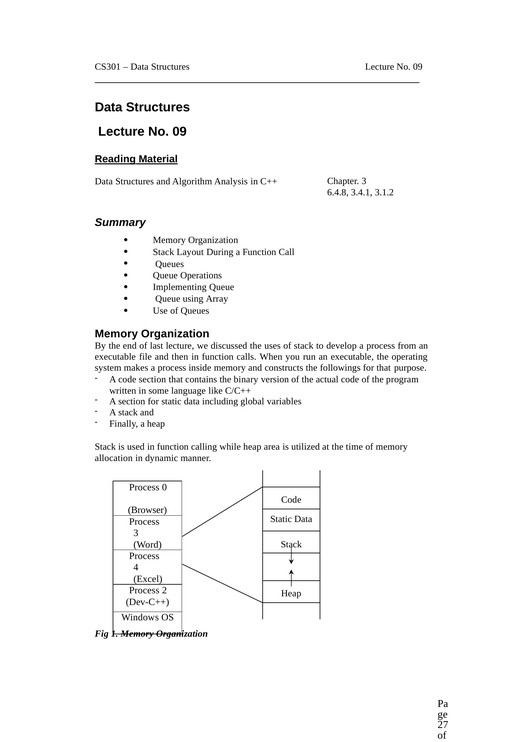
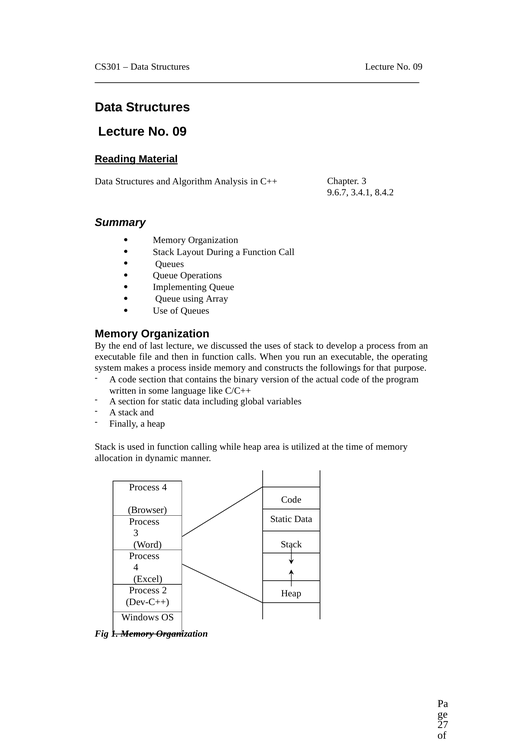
6.4.8: 6.4.8 -> 9.6.7 (338, 193)
3.1.2: 3.1.2 -> 8.4.2 (384, 193)
0: 0 -> 4 (164, 488)
